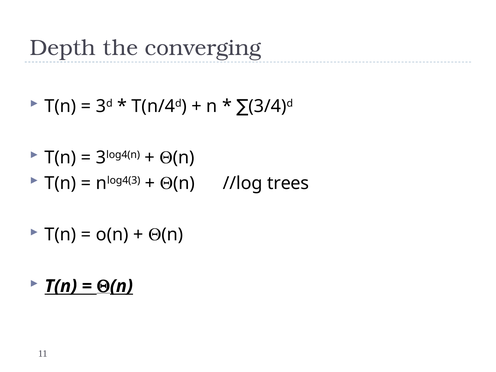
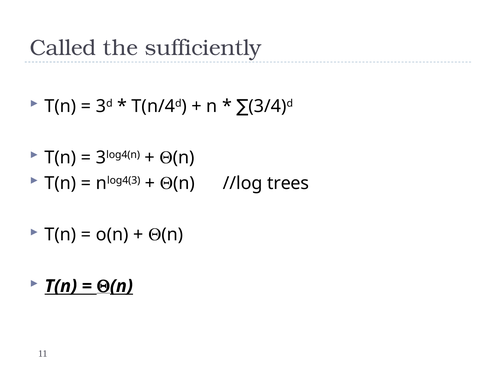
Depth: Depth -> Called (63, 48)
converging: converging -> sufficiently (203, 48)
